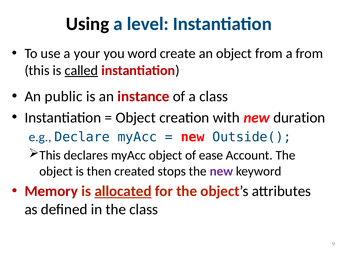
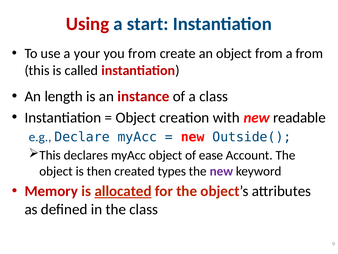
Using colour: black -> red (88, 24)
level: level -> start (148, 24)
you word: word -> from (142, 53)
called underline: present -> none (81, 70)
public: public -> length (64, 96)
duration: duration -> readable (299, 117)
stops: stops -> types (172, 171)
